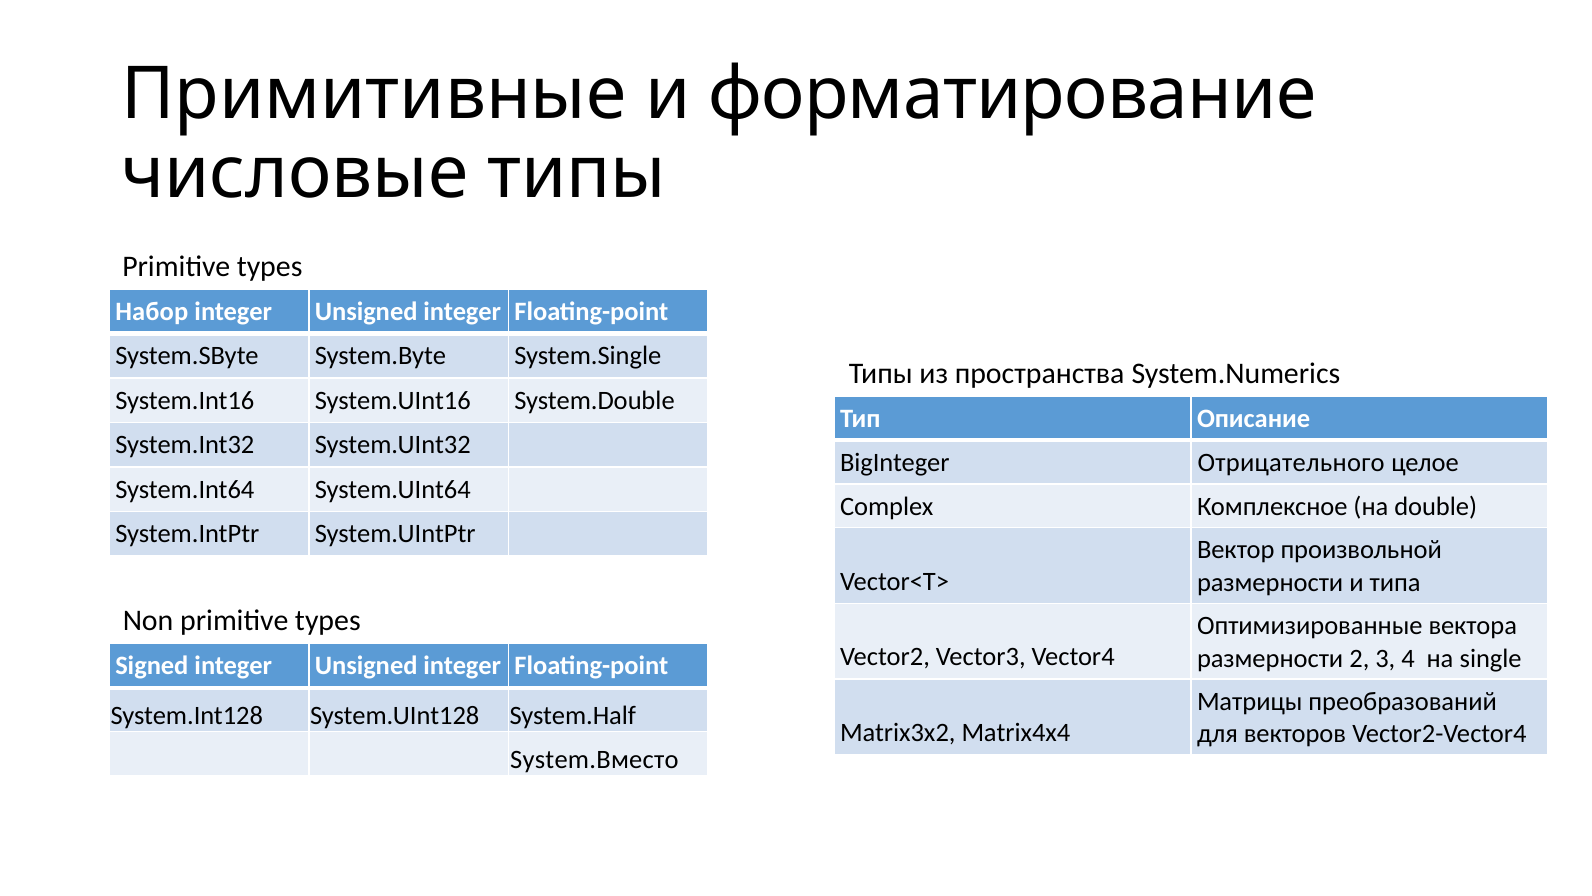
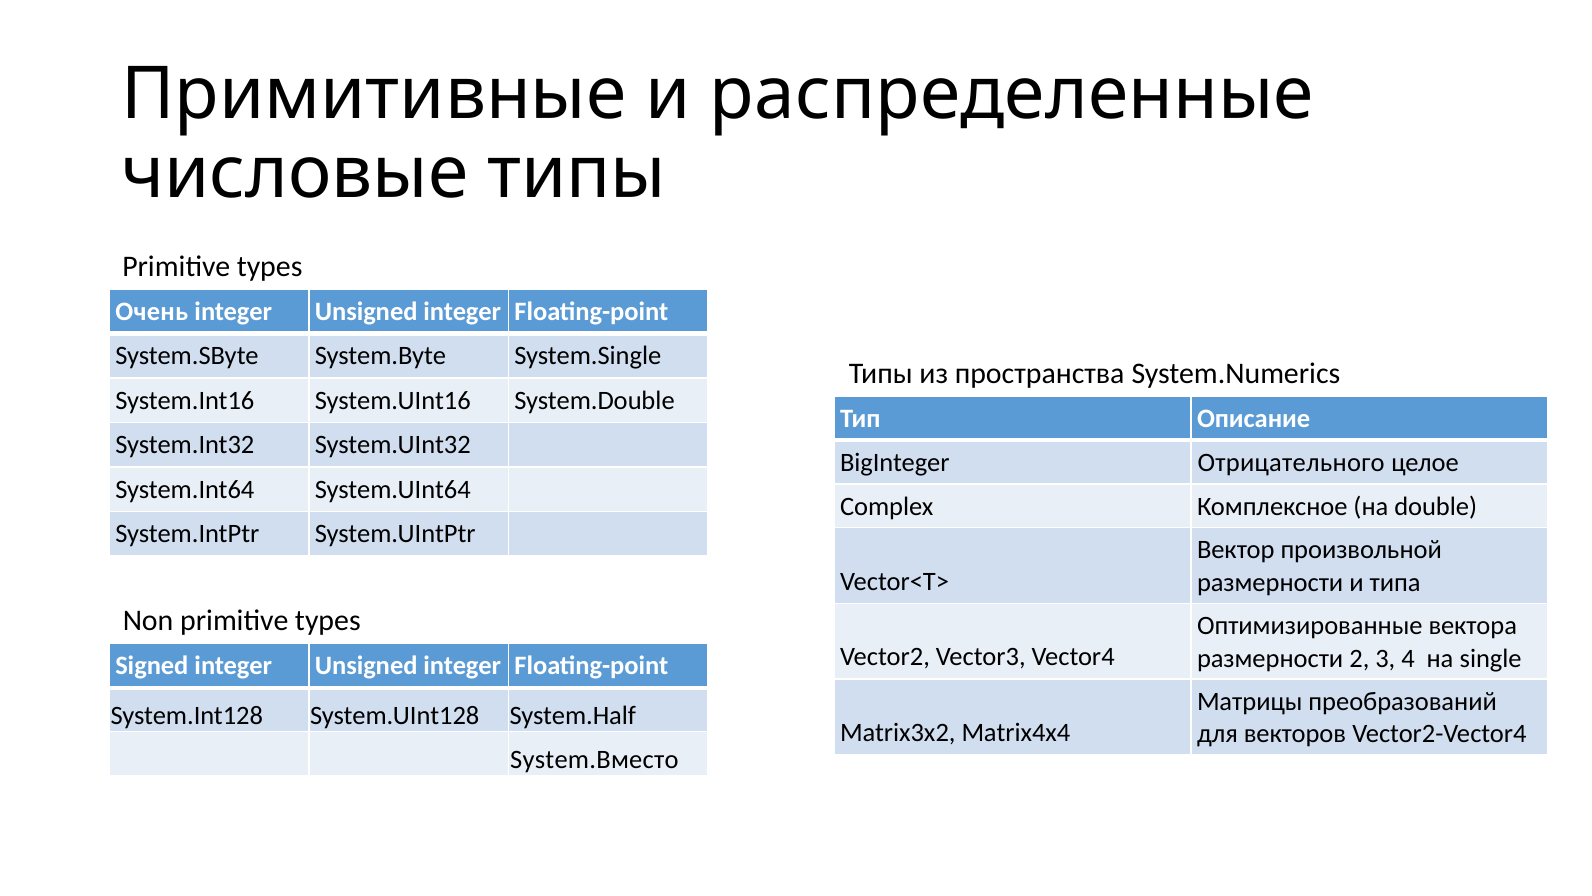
форматирование: форматирование -> распределенные (1012, 94)
Набор: Набор -> Очень (152, 312)
